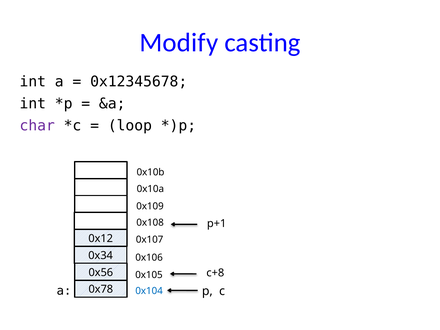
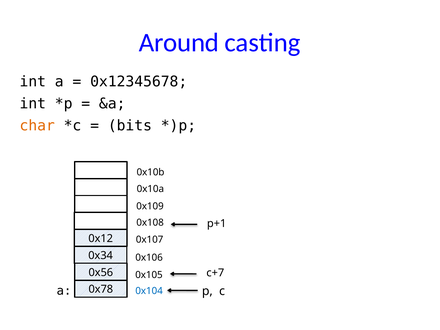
Modify: Modify -> Around (179, 43)
char colour: purple -> orange (37, 126)
loop: loop -> bits (130, 126)
c+8: c+8 -> c+7 (215, 273)
